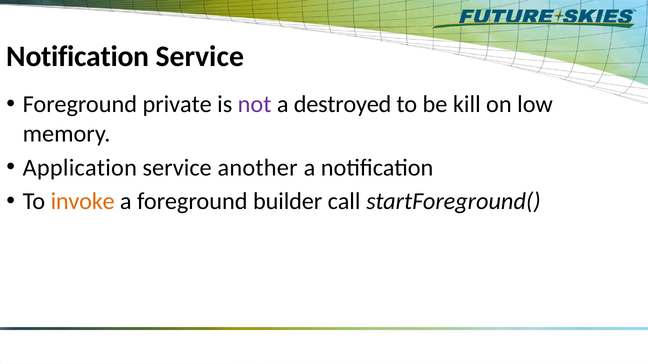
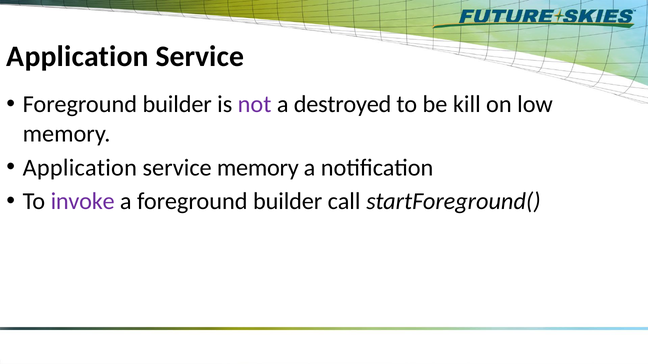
Notification: Notification -> Application (78, 57)
private: private -> builder (177, 105)
service another: another -> memory (258, 168)
invoke colour: orange -> purple (83, 202)
